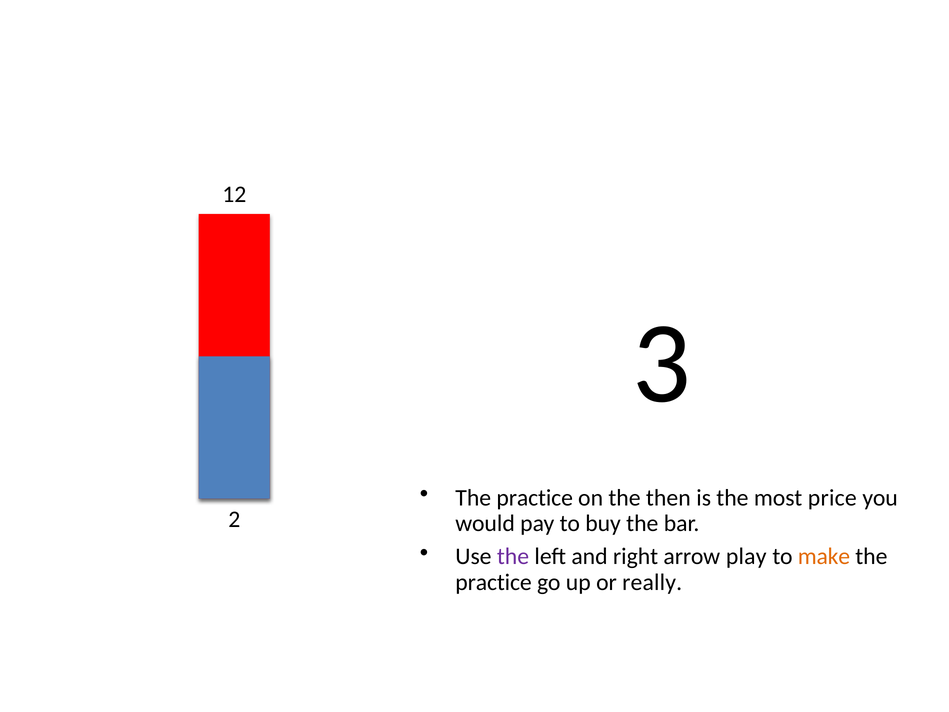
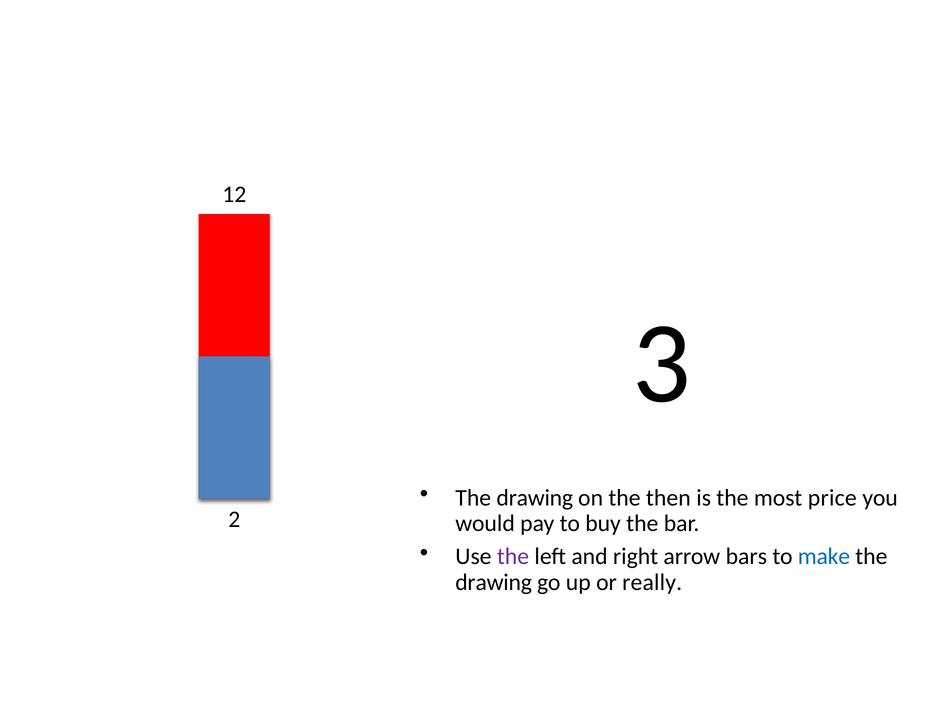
practice: practice -> drawing (535, 497)
play: play -> bars (746, 556)
make colour: orange -> blue (824, 556)
practice: practice -> drawing (494, 582)
